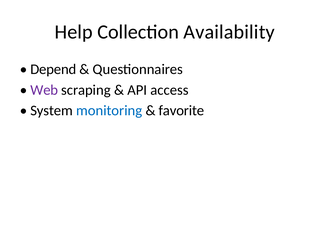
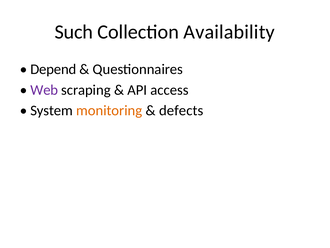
Help: Help -> Such (74, 32)
monitoring colour: blue -> orange (109, 110)
favorite: favorite -> defects (181, 110)
